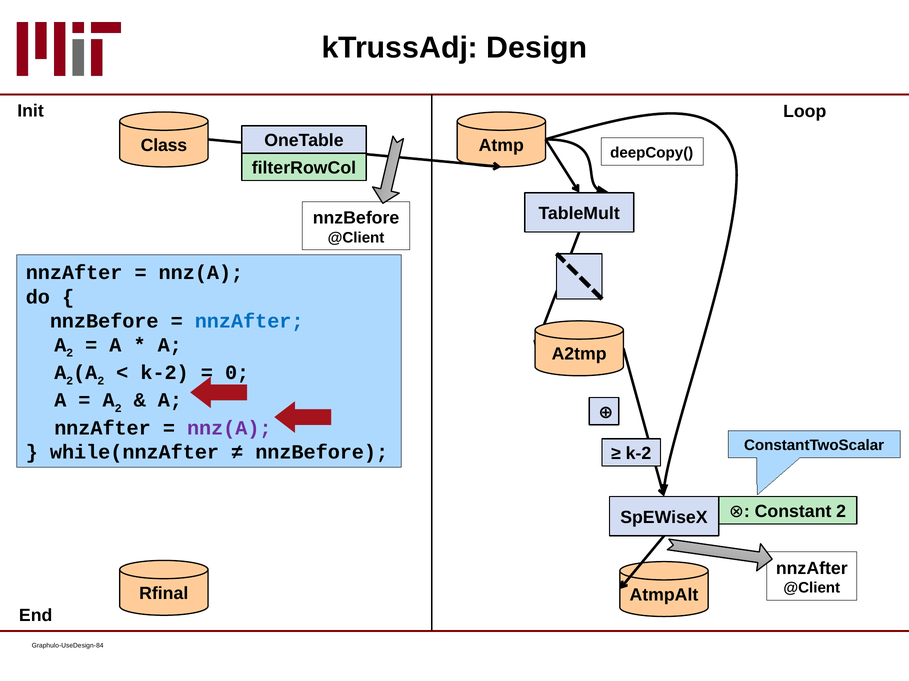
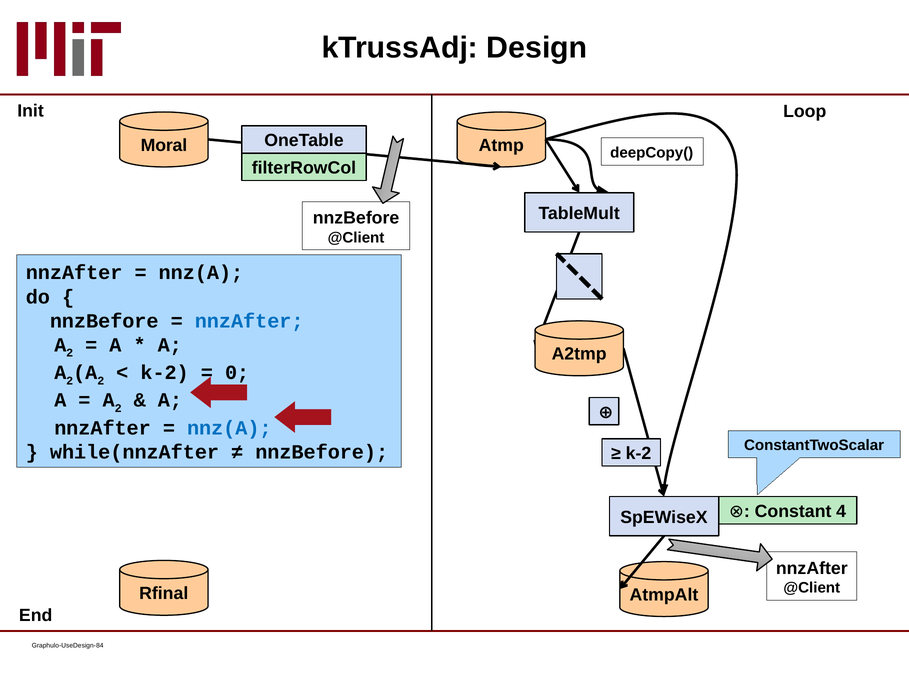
Class: Class -> Moral (164, 145)
nnz(A colour: purple -> blue (229, 428)
Constant 2: 2 -> 4 (841, 512)
